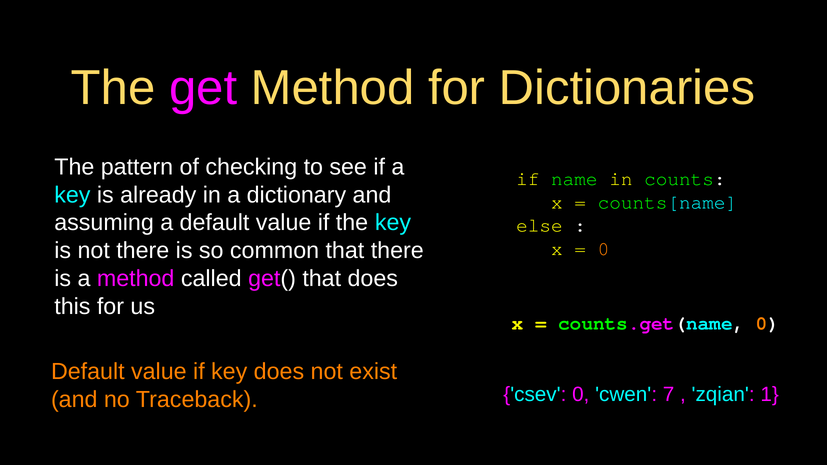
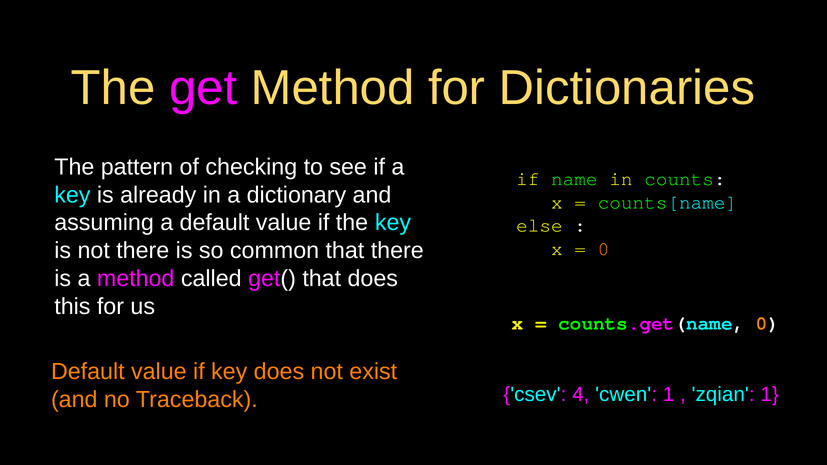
csev 0: 0 -> 4 (581, 394)
cwen 7: 7 -> 1 (669, 394)
